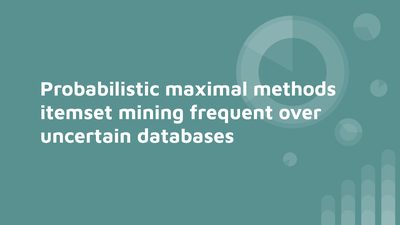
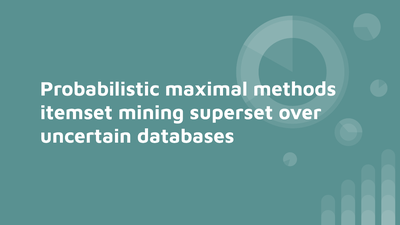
frequent: frequent -> superset (231, 113)
